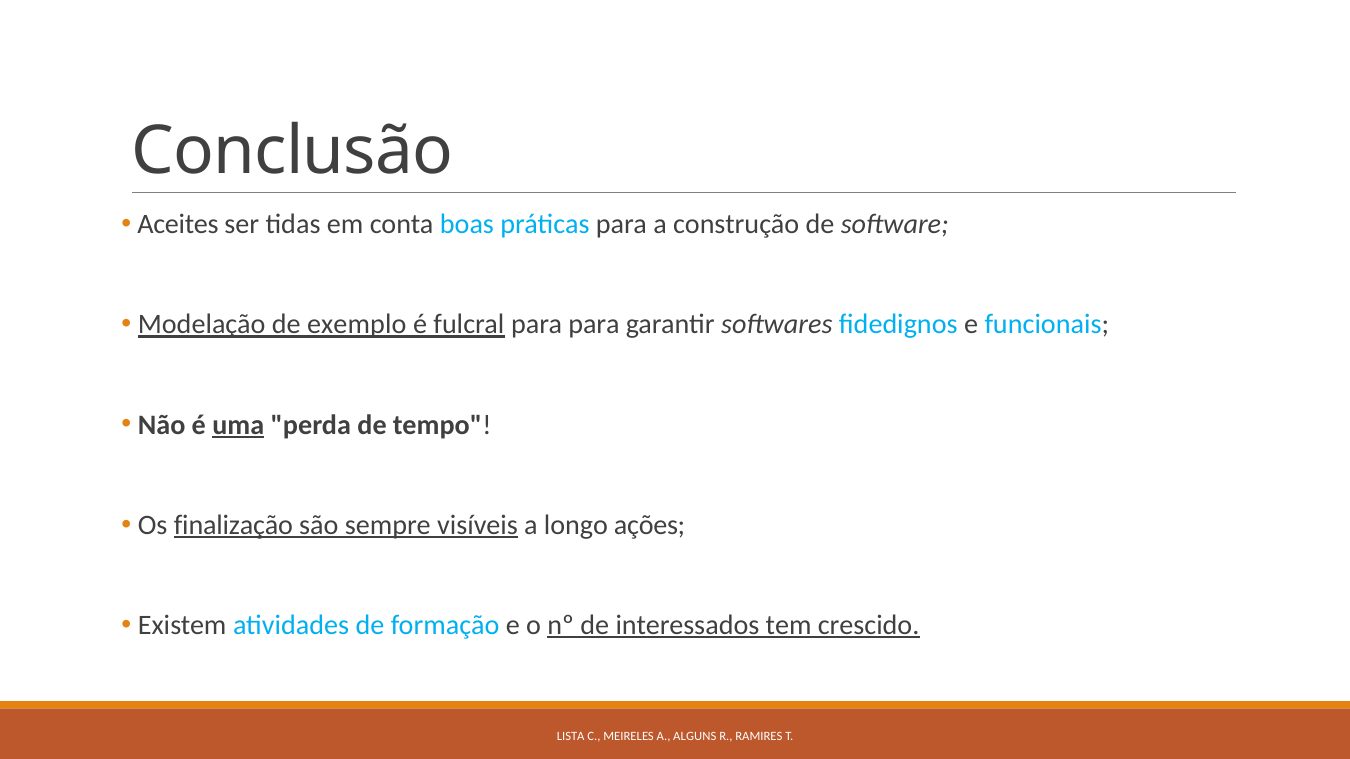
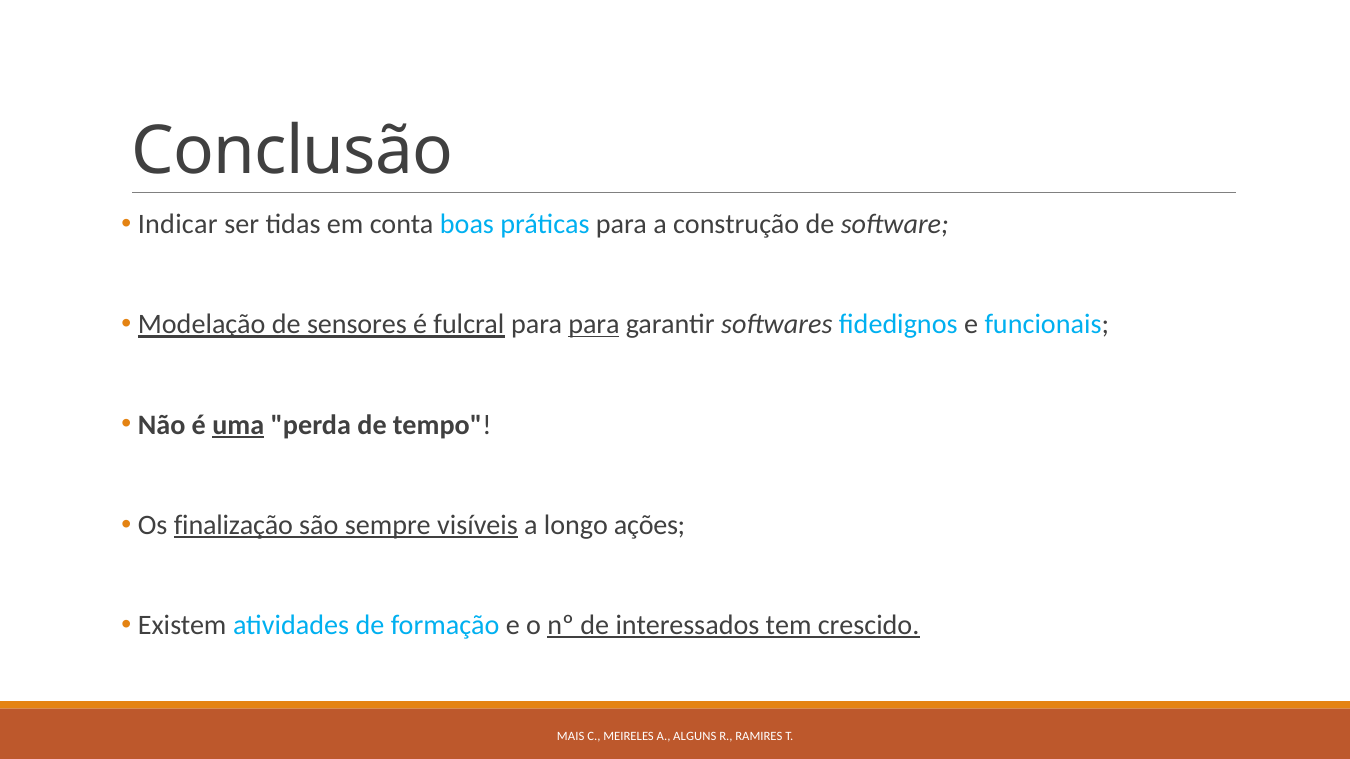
Aceites: Aceites -> Indicar (178, 225)
exemplo: exemplo -> sensores (357, 325)
para underline: none -> present (594, 325)
LISTA: LISTA -> MAIS (571, 736)
